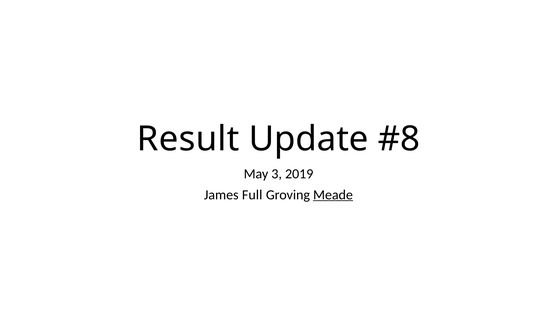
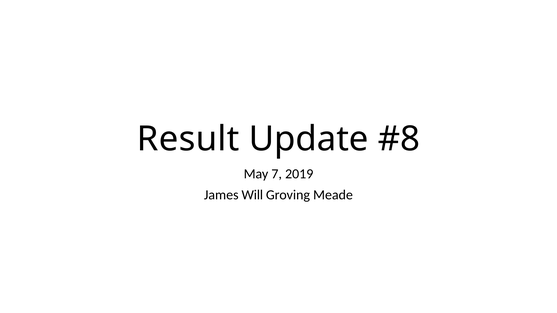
3: 3 -> 7 (277, 174)
Full: Full -> Will (252, 195)
Meade underline: present -> none (333, 195)
